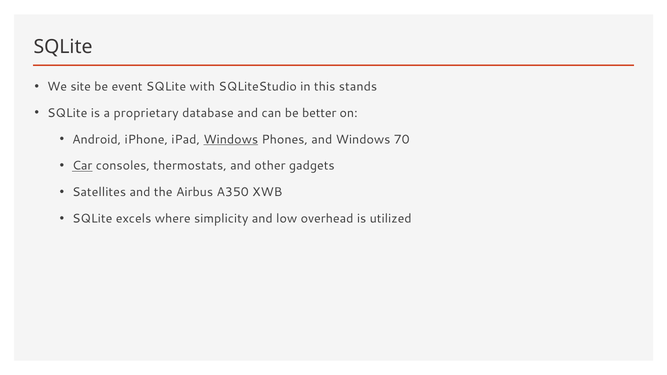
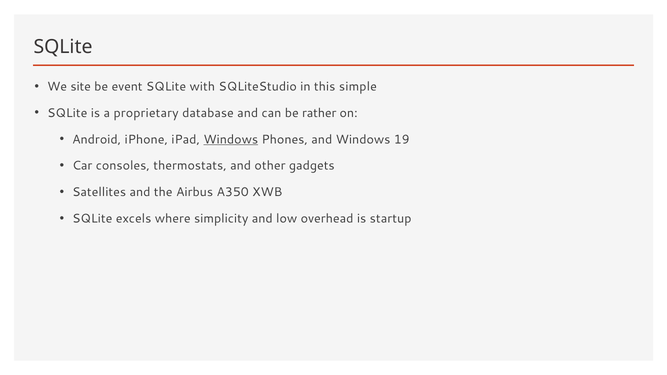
stands: stands -> simple (358, 87)
better: better -> rather (319, 113)
70: 70 -> 19 (402, 139)
Car underline: present -> none (82, 166)
utilized: utilized -> startup (391, 219)
